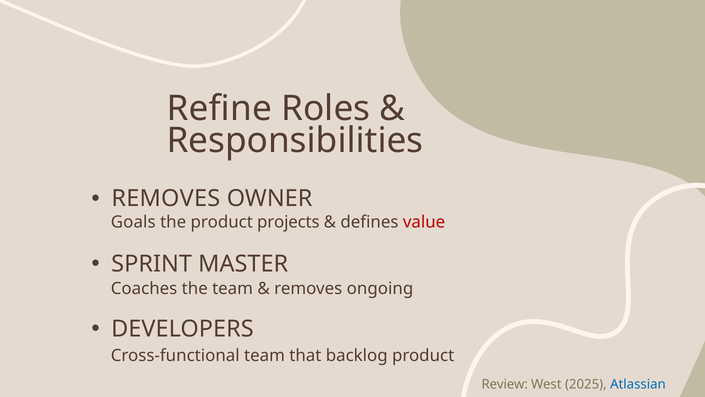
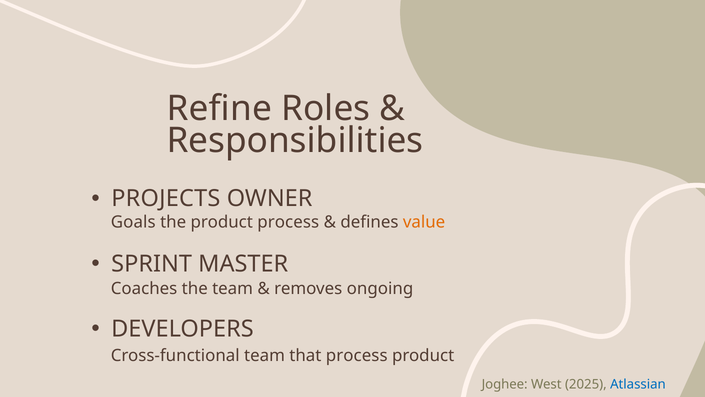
REMOVES: REMOVES -> PROJECTS (166, 198)
product projects: projects -> process (288, 222)
value colour: red -> orange (424, 222)
that backlog: backlog -> process (357, 355)
Review: Review -> Joghee (505, 384)
